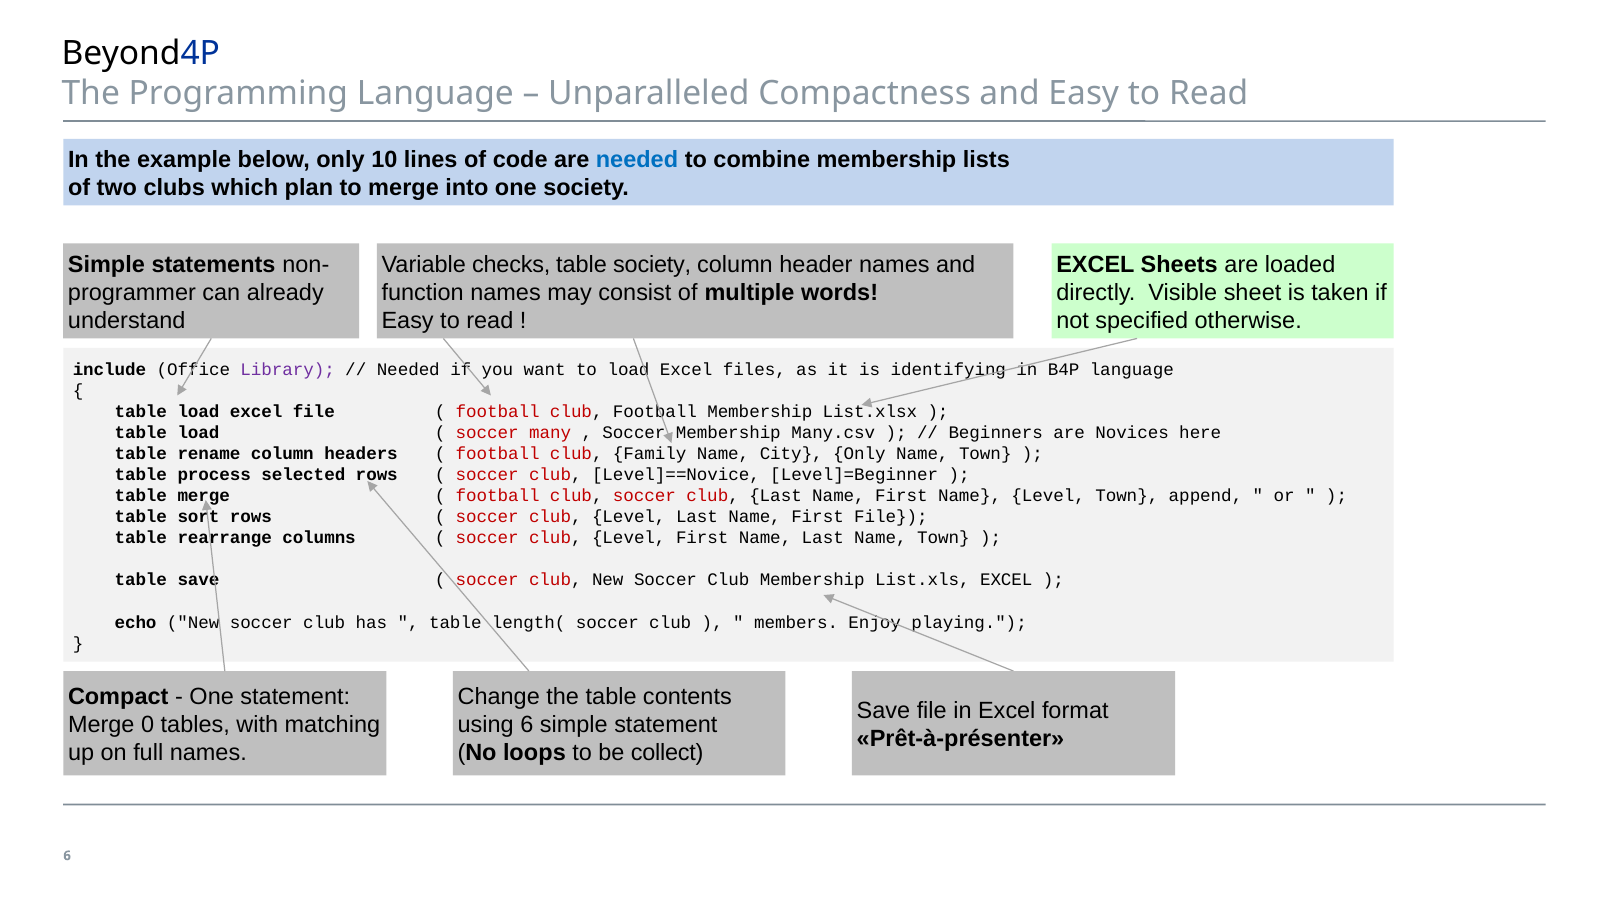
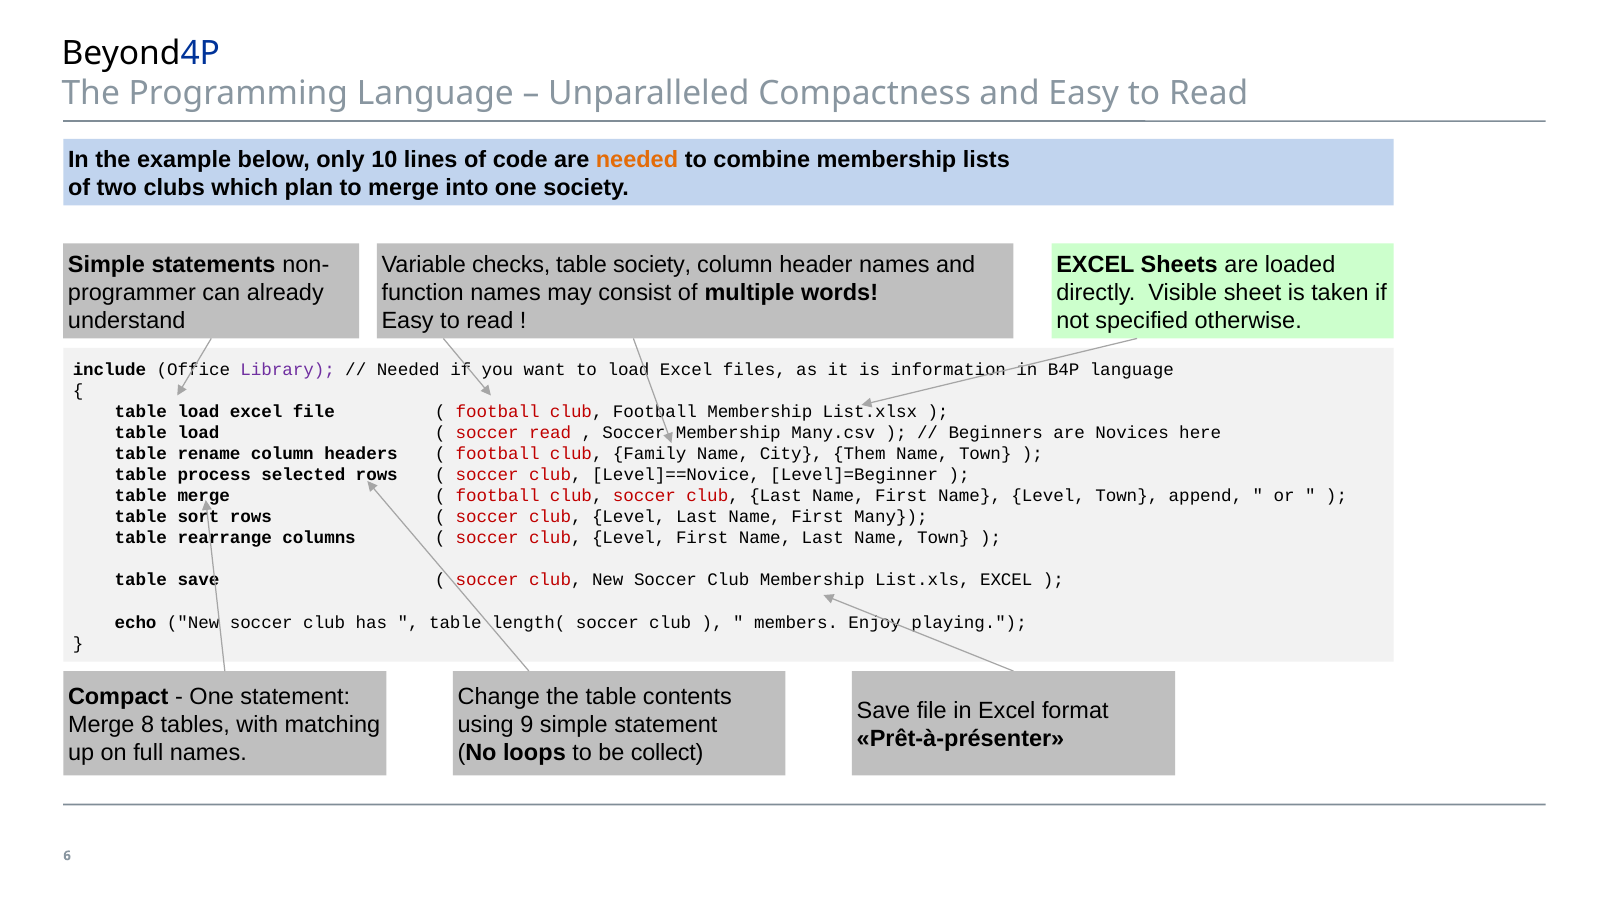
needed colour: blue -> orange (637, 160)
identifying: identifying -> information (948, 369)
soccer many: many -> read (550, 433)
City Only: Only -> Them (859, 454)
First File: File -> Many (891, 517)
0: 0 -> 8 (148, 725)
using 6: 6 -> 9 (527, 725)
